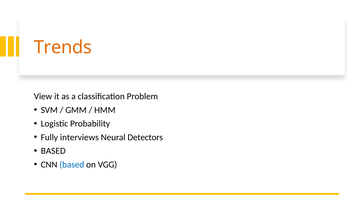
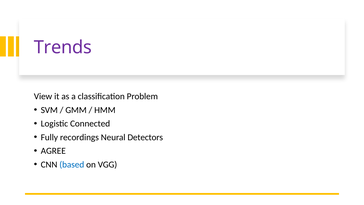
Trends colour: orange -> purple (63, 47)
Probability: Probability -> Connected (90, 124)
interviews: interviews -> recordings (79, 137)
BASED: BASED -> AGREE (53, 151)
